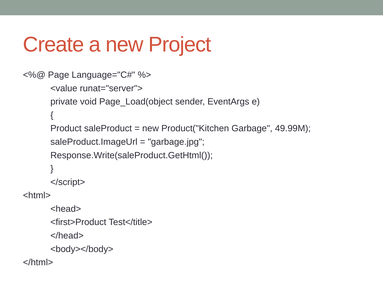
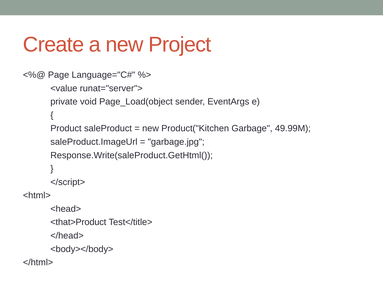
<first>Product: <first>Product -> <that>Product (78, 222)
